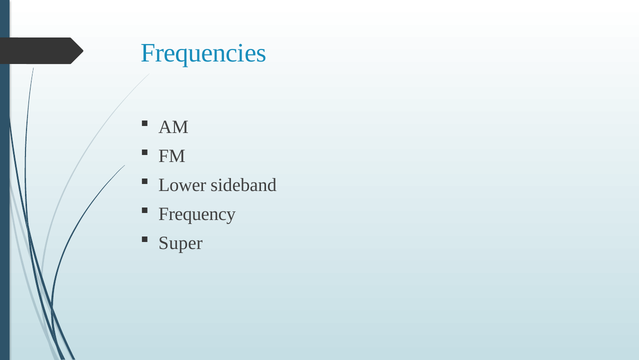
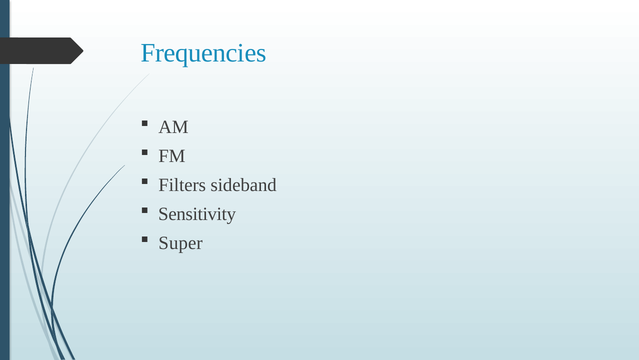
Lower: Lower -> Filters (182, 185)
Frequency: Frequency -> Sensitivity (197, 214)
